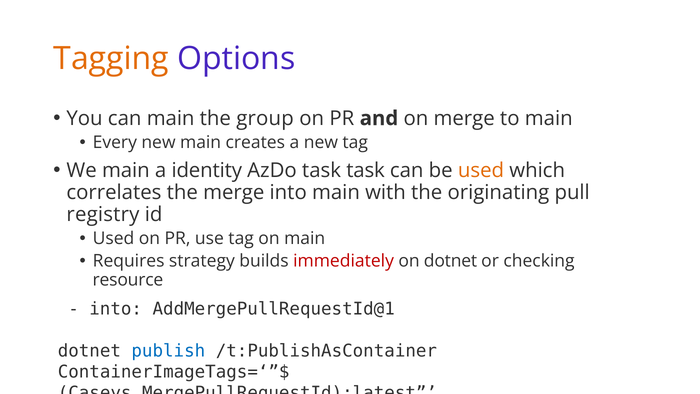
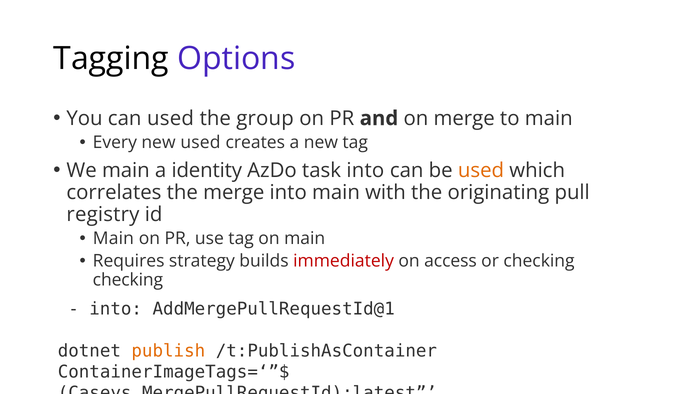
Tagging colour: orange -> black (111, 59)
can main: main -> used (171, 118)
new main: main -> used (200, 142)
task task: task -> into (365, 170)
Used: Used -> Main (113, 238)
on dotnet: dotnet -> access (450, 261)
resource: resource -> checking (128, 280)
publish colour: blue -> orange (168, 351)
